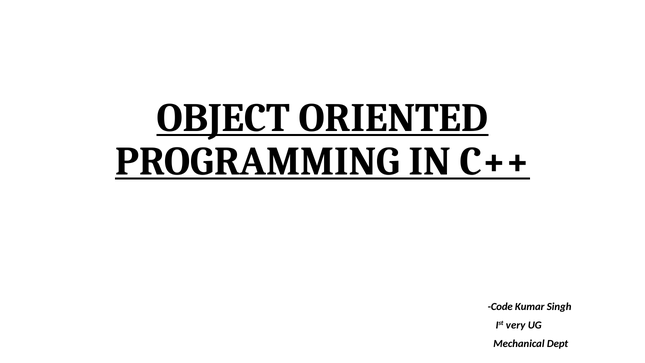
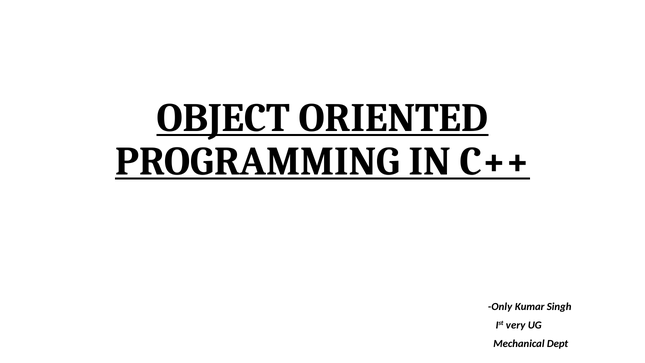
Code: Code -> Only (500, 307)
